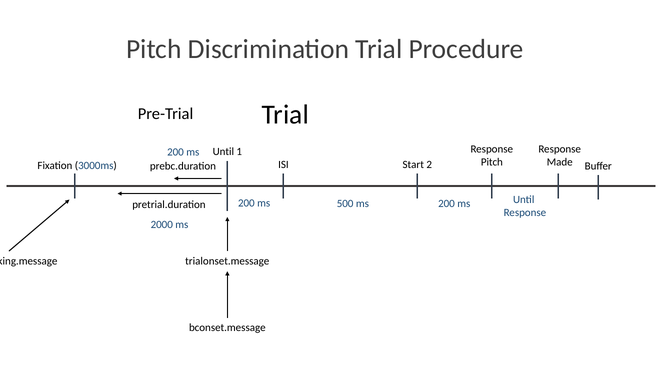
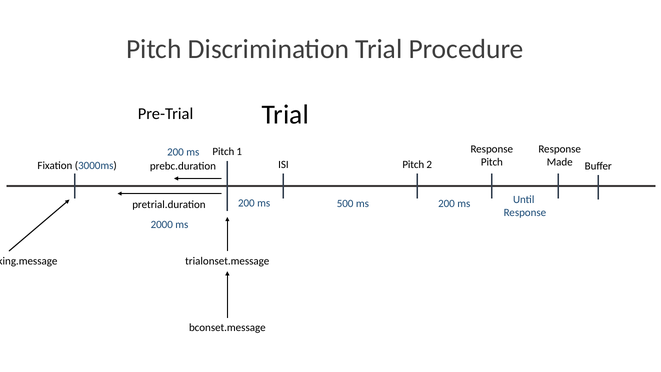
Until: Until -> Pitch (223, 151)
Start: Start -> Pitch (413, 165)
